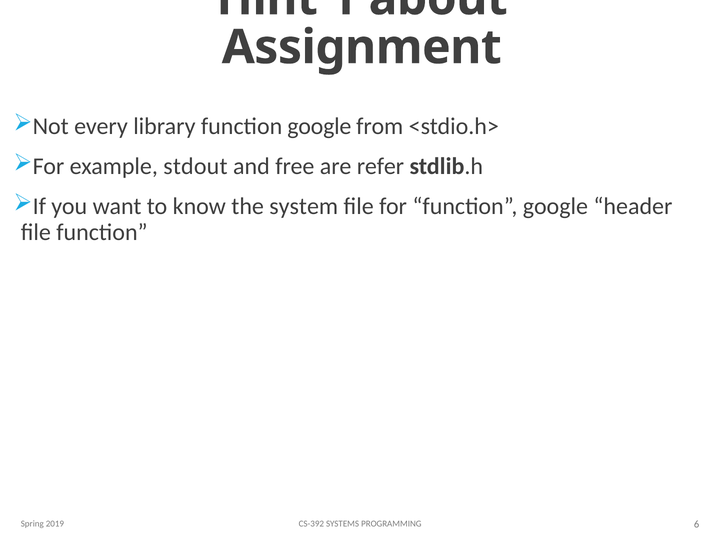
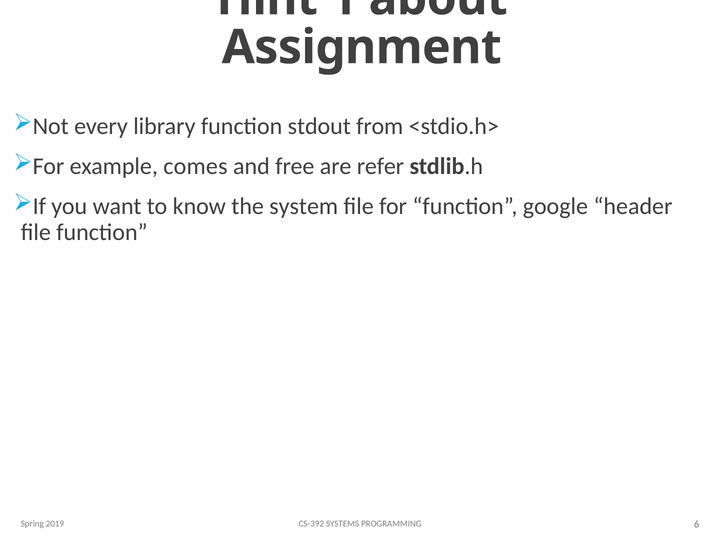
library function google: google -> stdout (319, 126)
stdout: stdout -> comes (195, 166)
